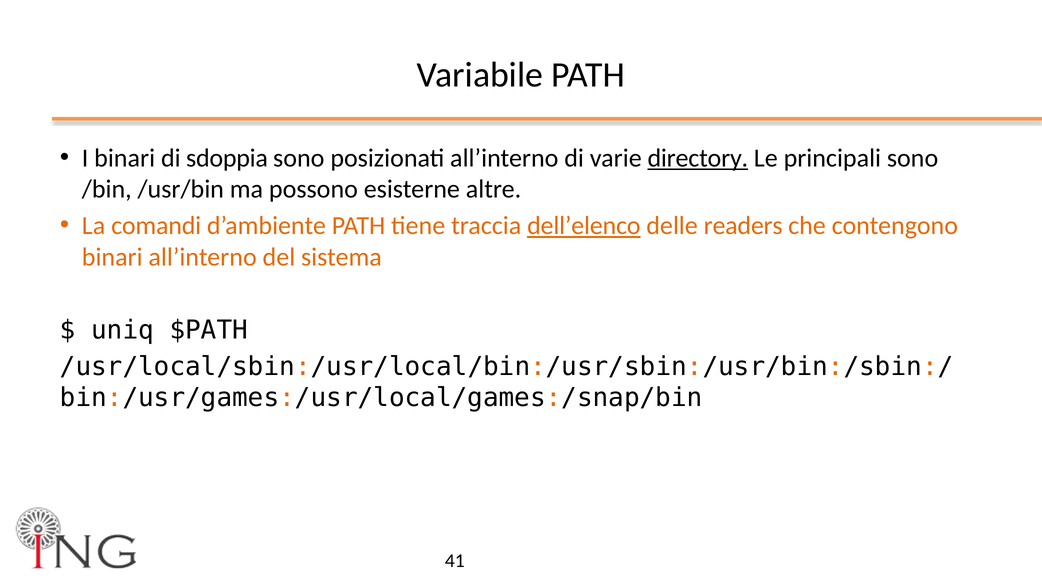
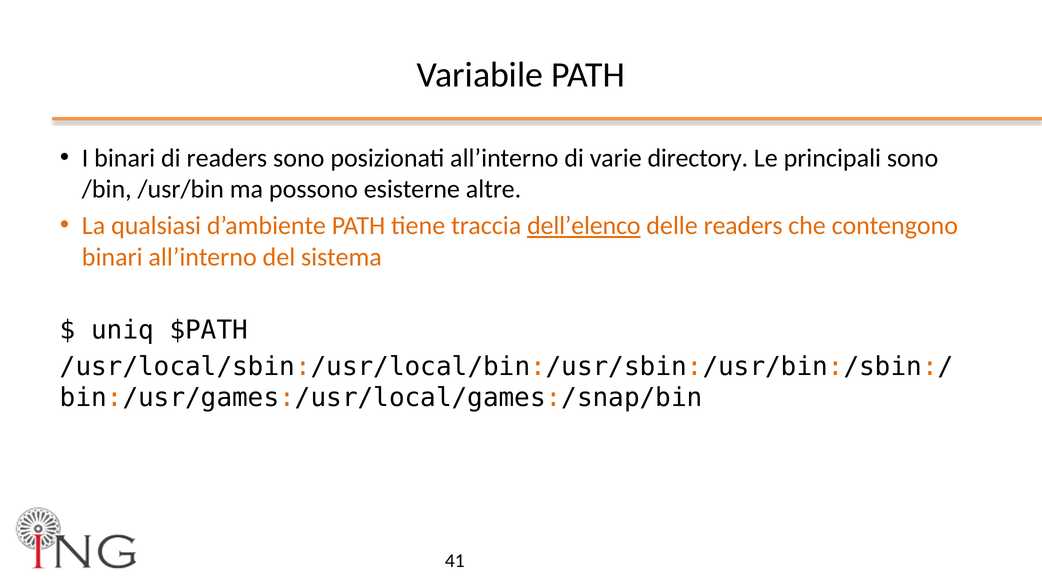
di sdoppia: sdoppia -> readers (227, 158)
directory underline: present -> none (698, 158)
comandi: comandi -> qualsiasi (156, 226)
